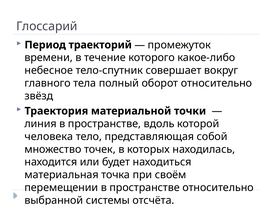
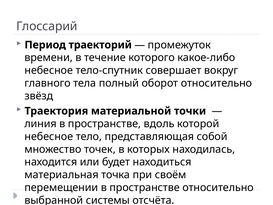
человека: человека -> небесное (49, 136)
